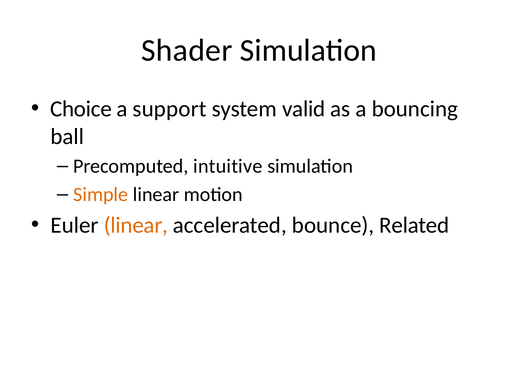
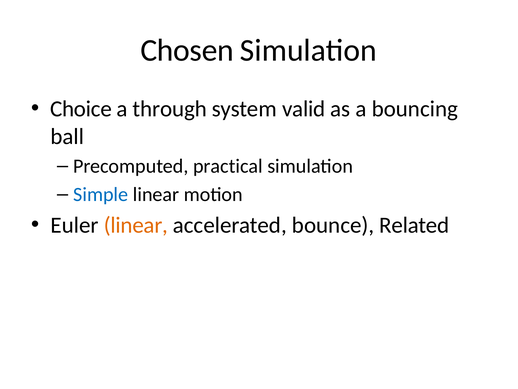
Shader: Shader -> Chosen (187, 50)
support: support -> through (170, 109)
intuitive: intuitive -> practical (228, 166)
Simple colour: orange -> blue (101, 194)
